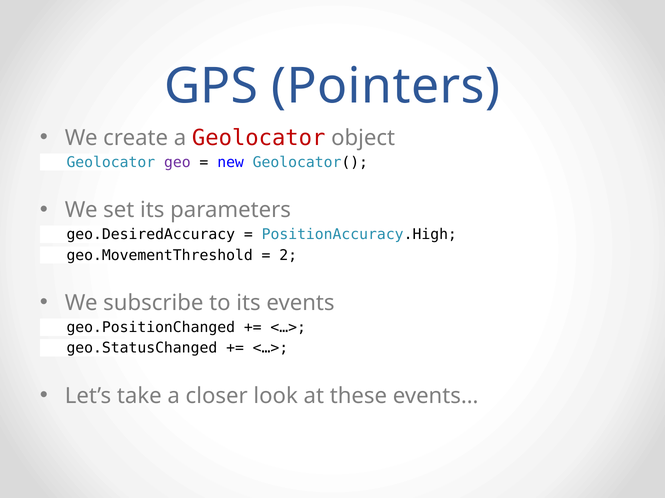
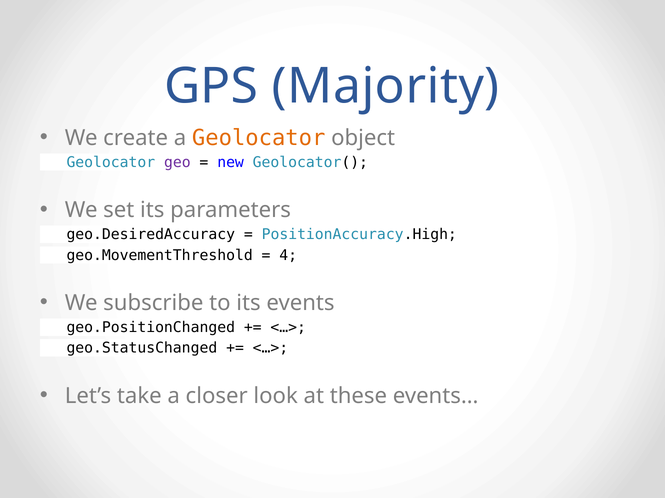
Pointers: Pointers -> Majority (386, 87)
Geolocator colour: red -> orange (259, 138)
2: 2 -> 4 (288, 256)
